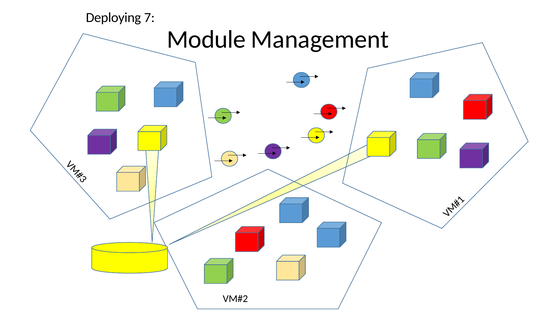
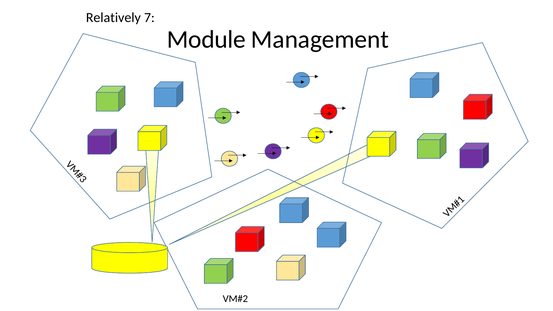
Deploying: Deploying -> Relatively (113, 17)
